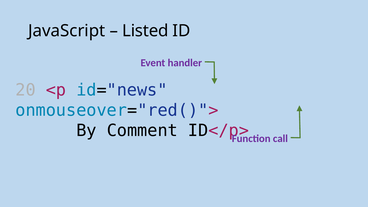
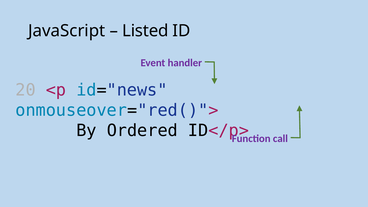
Comment: Comment -> Ordered (142, 131)
